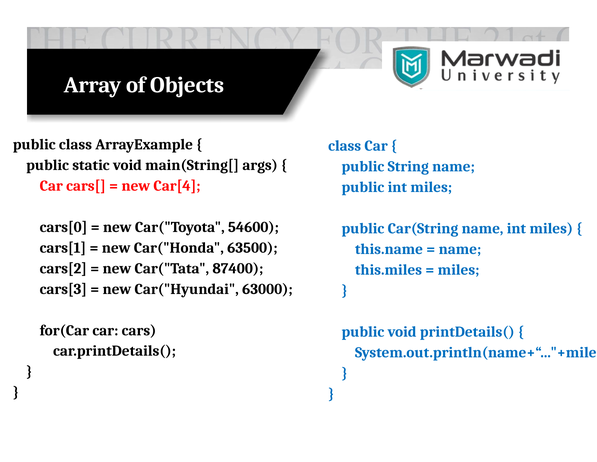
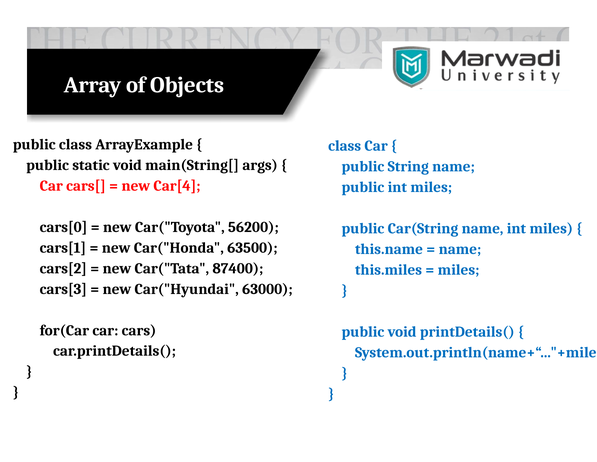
54600: 54600 -> 56200 (253, 227)
